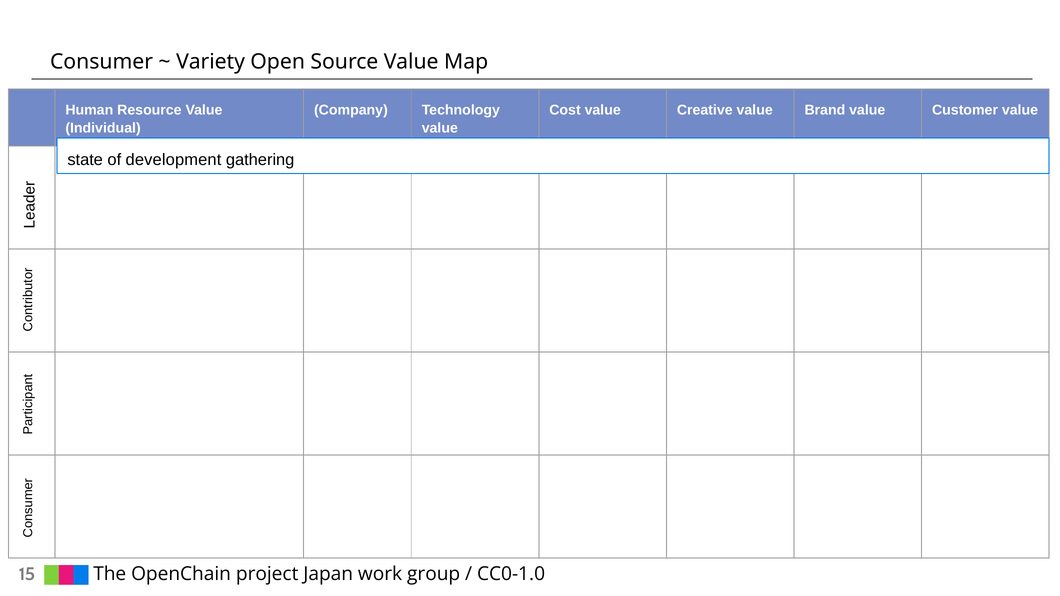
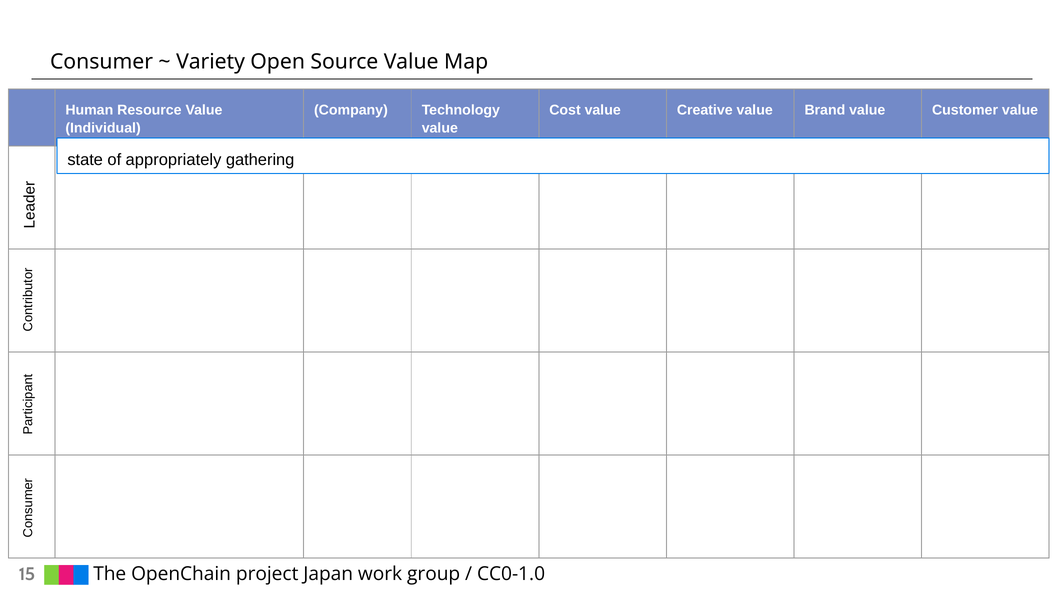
development: development -> appropriately (174, 160)
